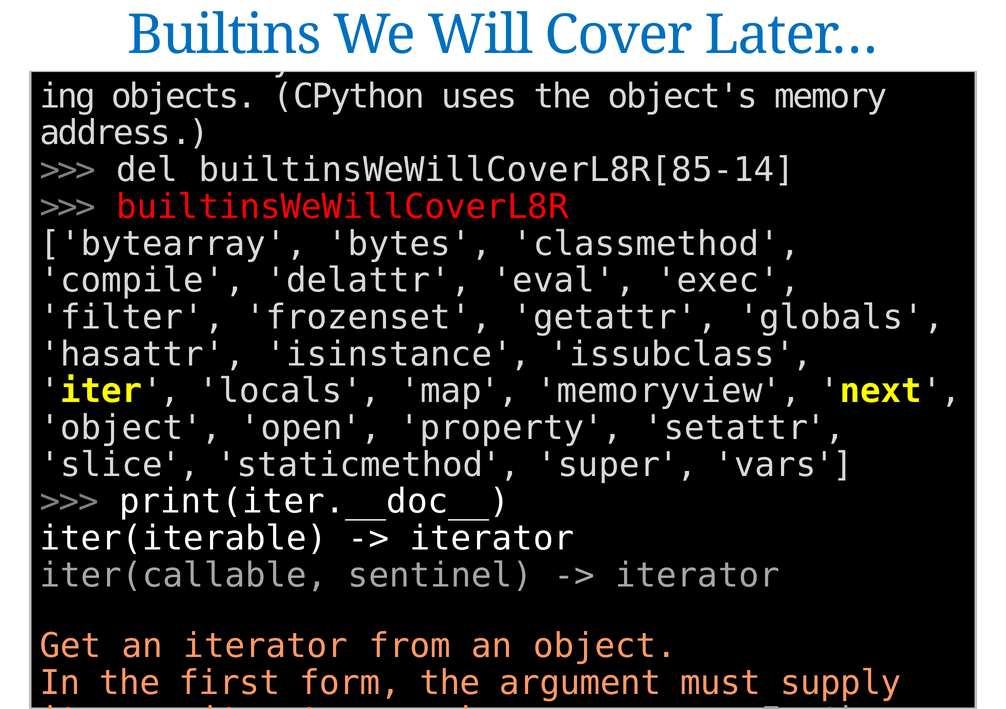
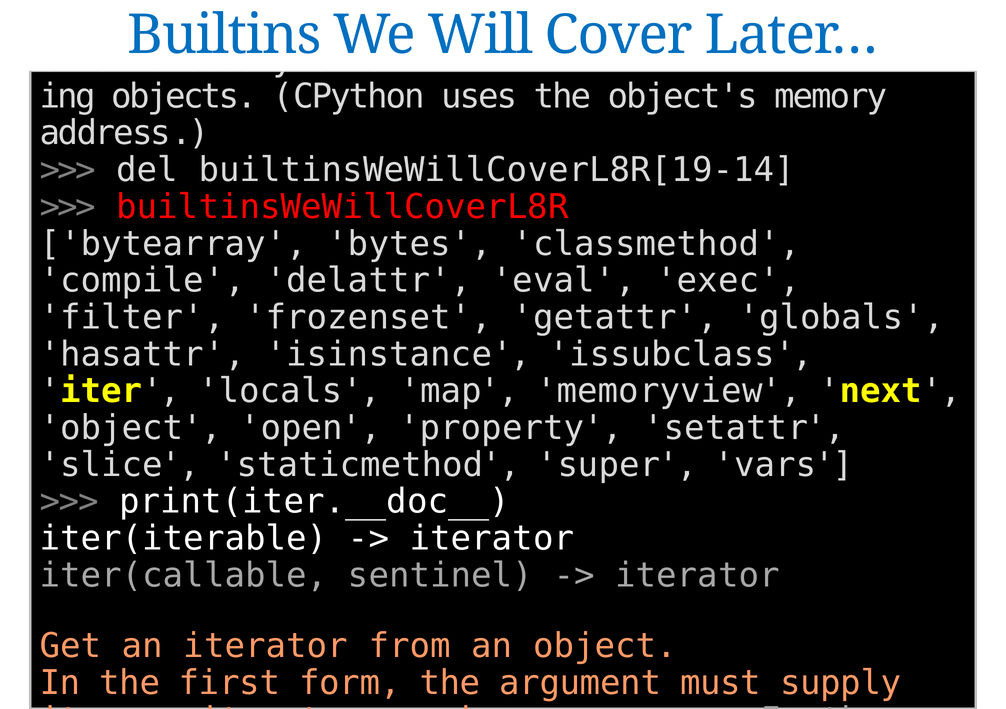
builtinsWeWillCoverL8R[85-14: builtinsWeWillCoverL8R[85-14 -> builtinsWeWillCoverL8R[19-14 (497, 170)
